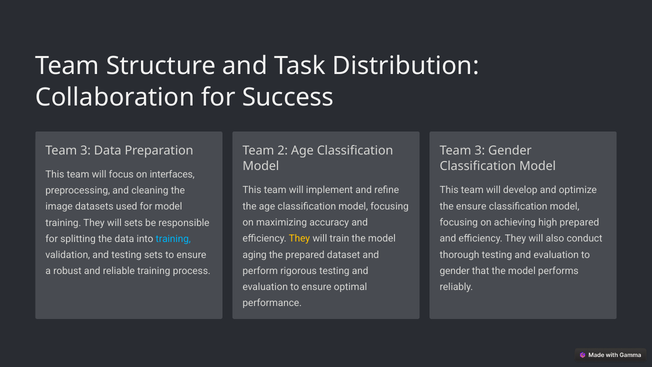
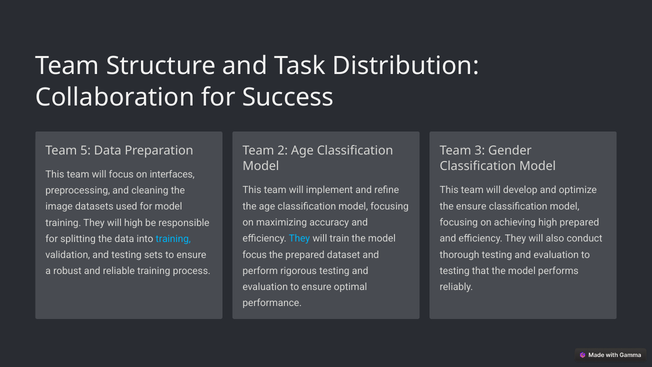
3: 3 -> 5 (86, 151)
will sets: sets -> high (133, 223)
They colour: yellow -> light blue (299, 238)
aging: aging -> focus (255, 255)
gender: gender -> testing (455, 271)
